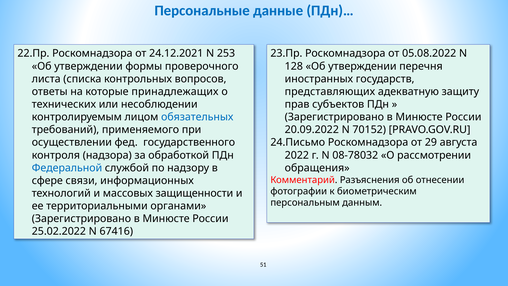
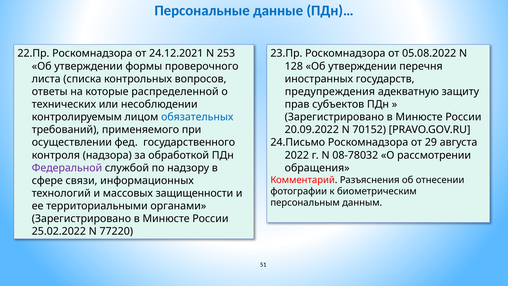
принадлежащих: принадлежащих -> распределенной (175, 92)
представляющих: представляющих -> предупреждения (330, 92)
Федеральной colour: blue -> purple (67, 168)
67416: 67416 -> 77220 (116, 231)
